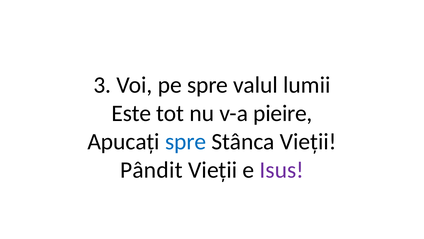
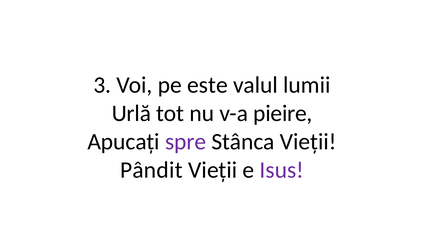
pe spre: spre -> este (207, 85)
Este: Este -> Urlă (131, 113)
spre colour: blue -> purple (186, 141)
